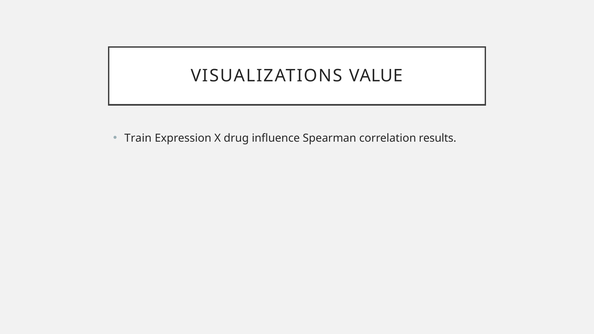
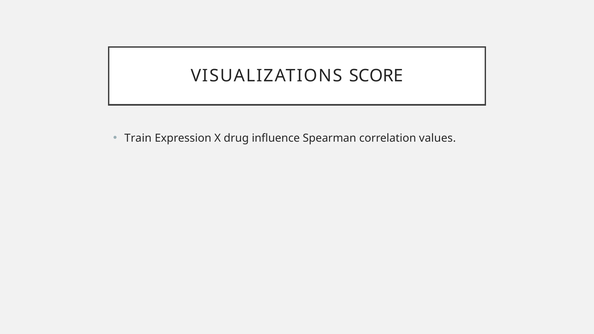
VALUE: VALUE -> SCORE (376, 76)
results: results -> values (437, 138)
